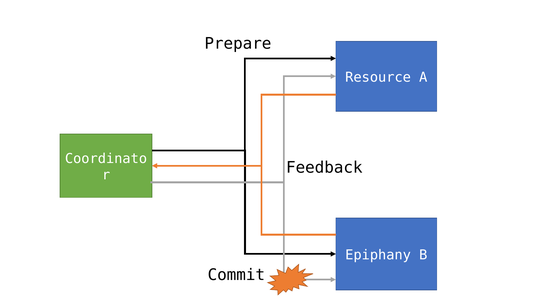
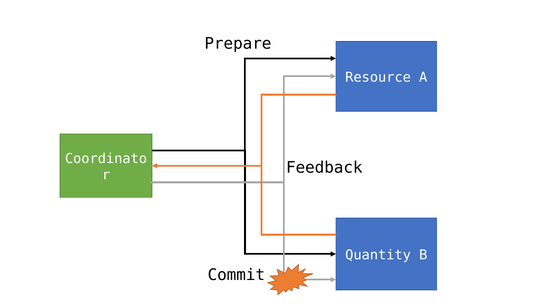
Epiphany: Epiphany -> Quantity (378, 255)
